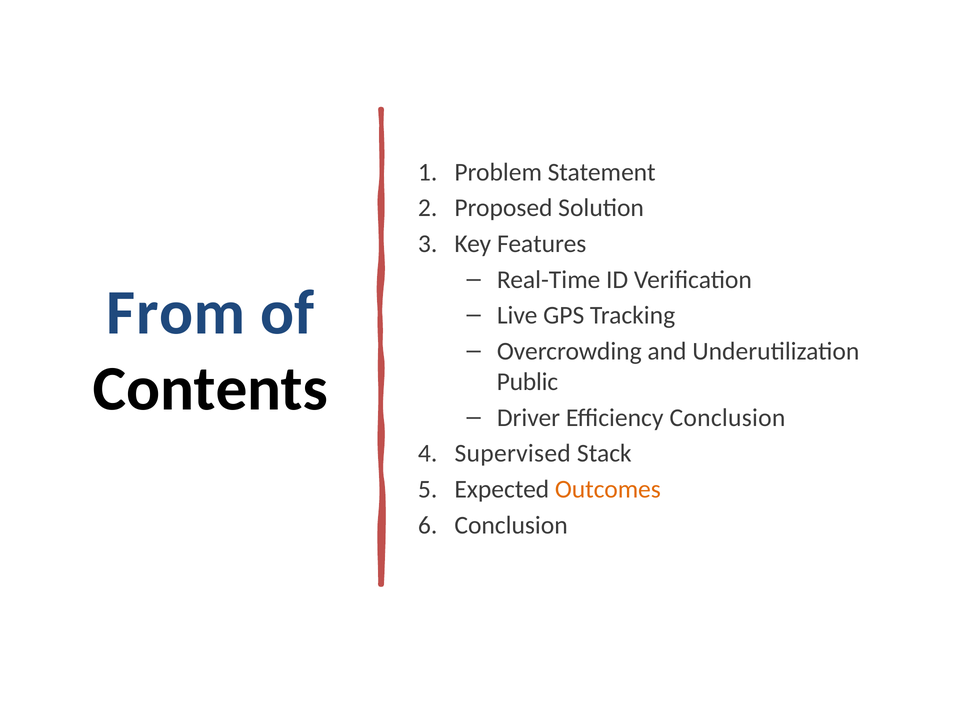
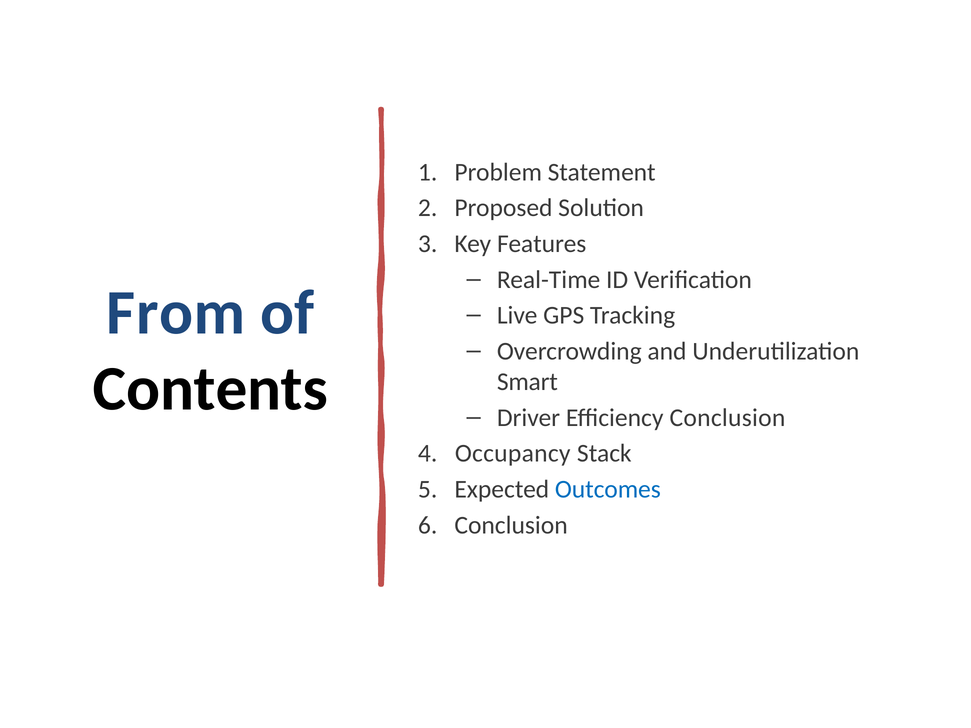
Public: Public -> Smart (527, 382)
Supervised: Supervised -> Occupancy (513, 454)
Outcomes colour: orange -> blue (608, 490)
